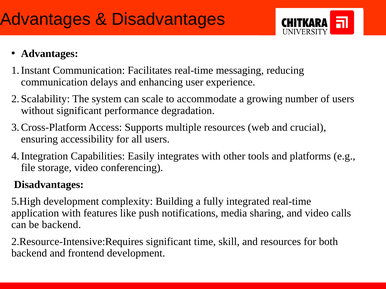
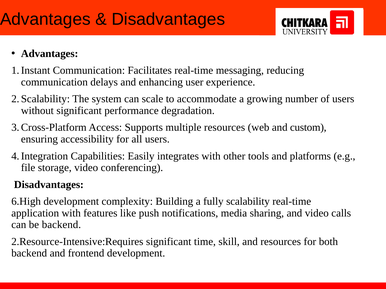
crucial: crucial -> custom (308, 128)
5.High: 5.High -> 6.High (26, 202)
integrated: integrated -> scalability (248, 202)
